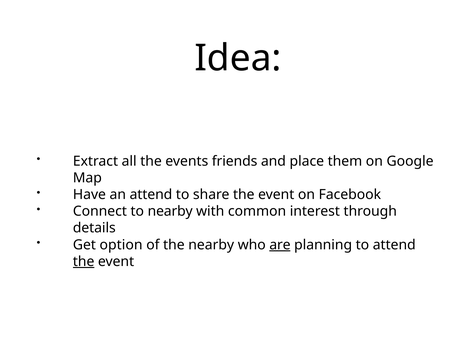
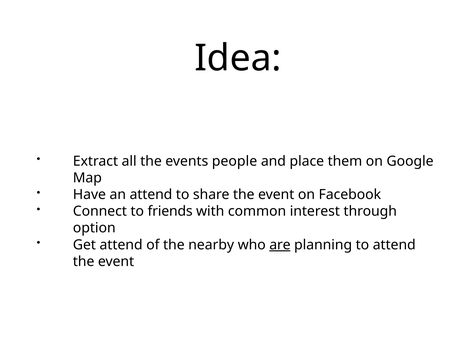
friends: friends -> people (235, 161)
to nearby: nearby -> friends (170, 211)
details: details -> option (94, 228)
Get option: option -> attend (121, 245)
the underline: present -> none (84, 262)
